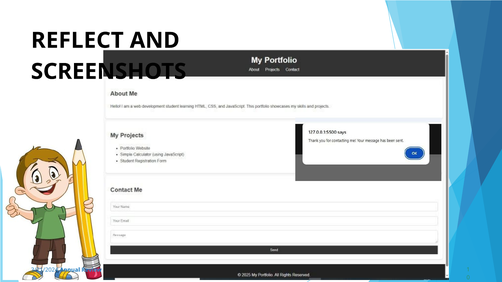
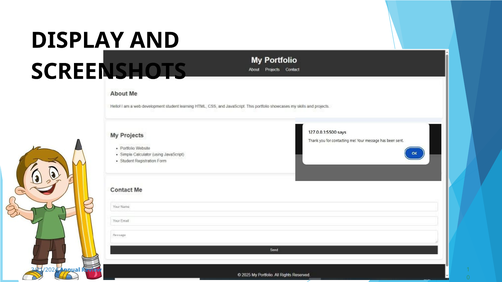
REFLECT: REFLECT -> DISPLAY (77, 40)
